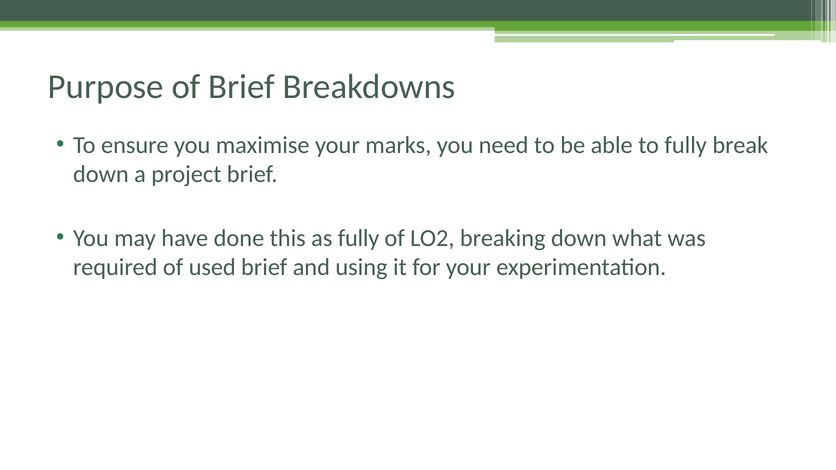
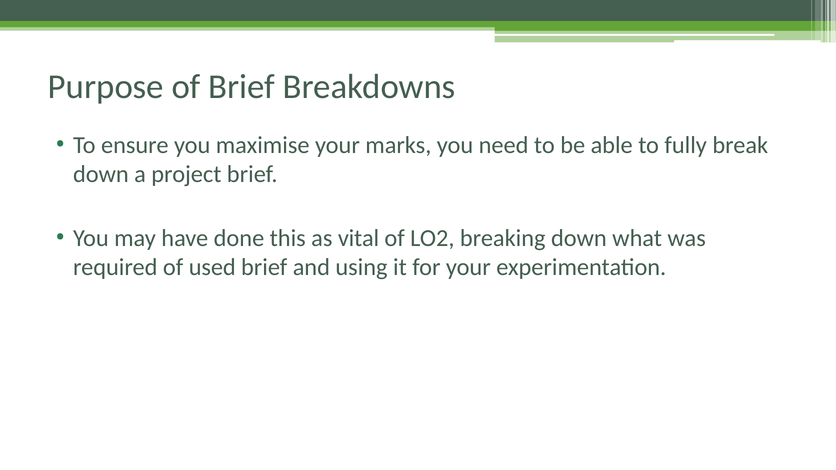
as fully: fully -> vital (359, 238)
